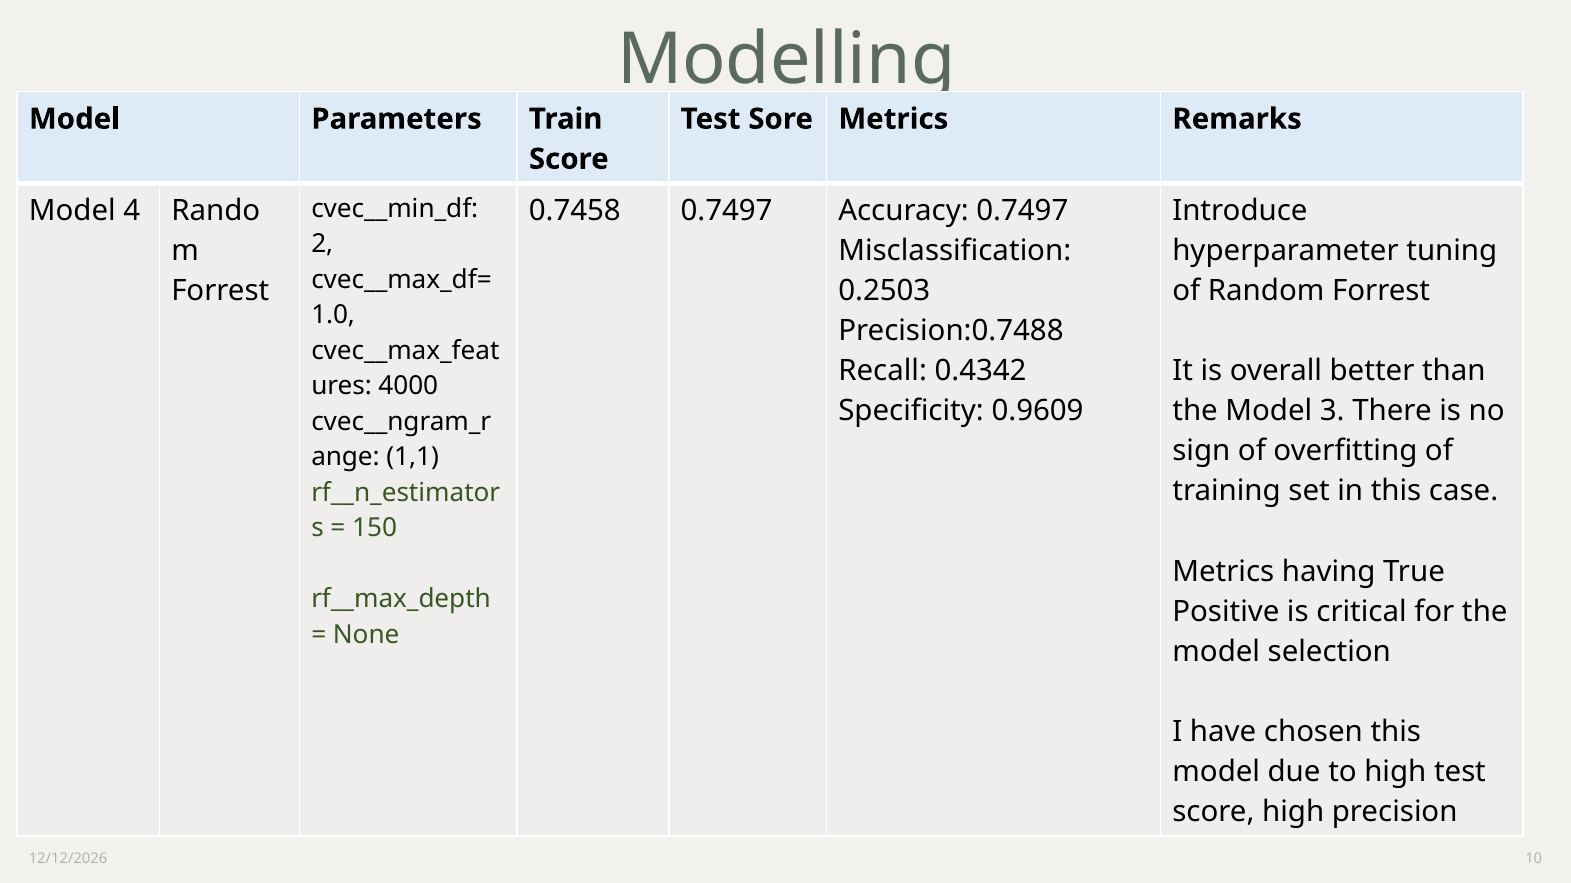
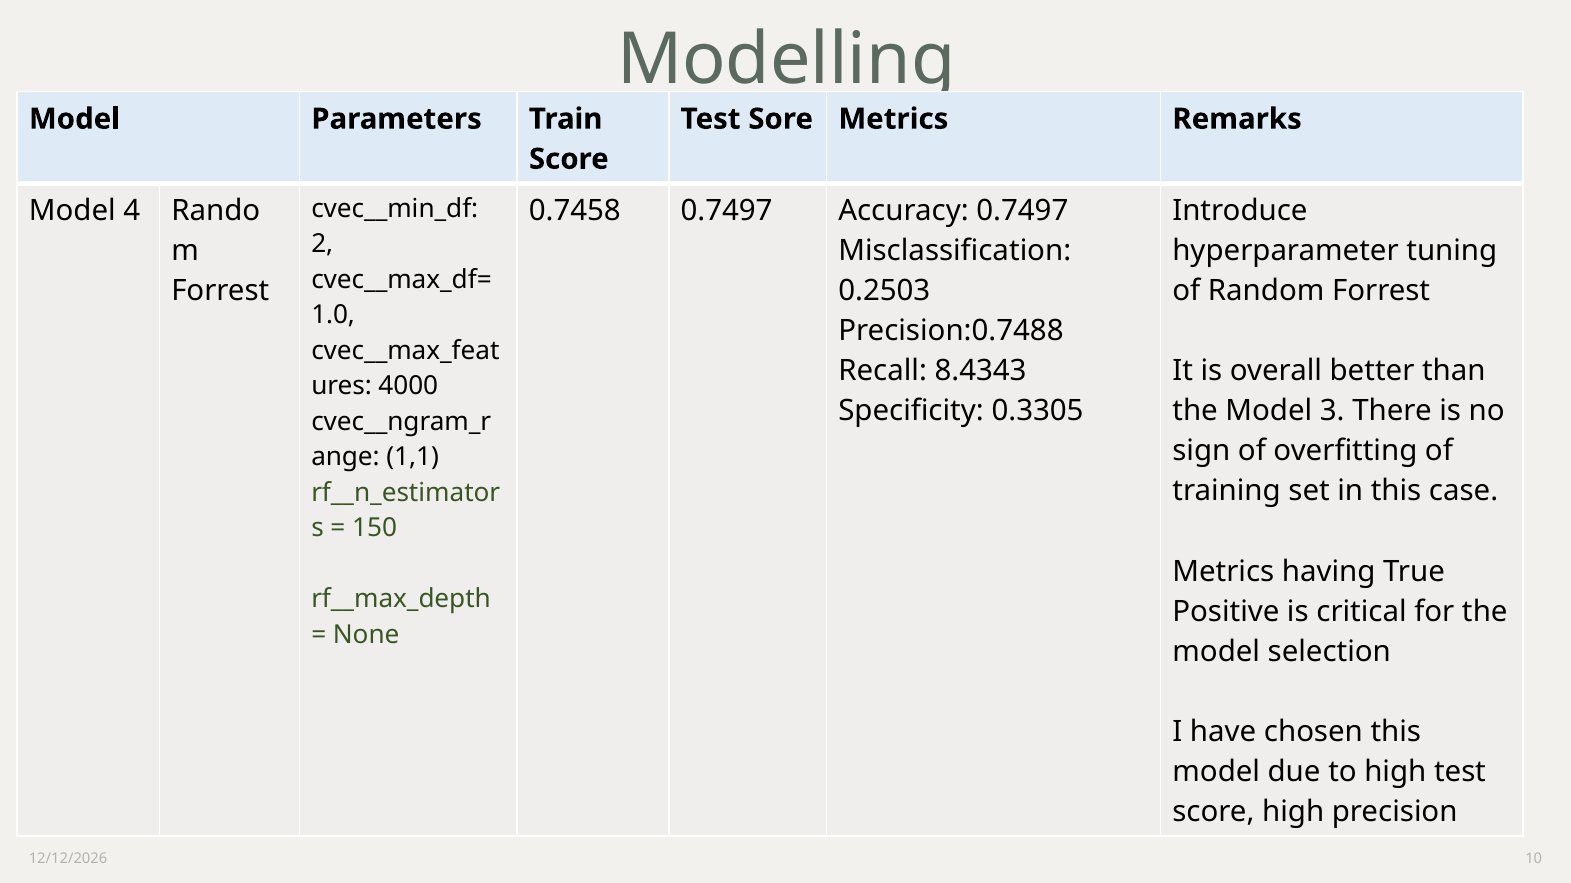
0.4342: 0.4342 -> 8.4343 (981, 371)
0.9609: 0.9609 -> 0.3305 (1038, 411)
